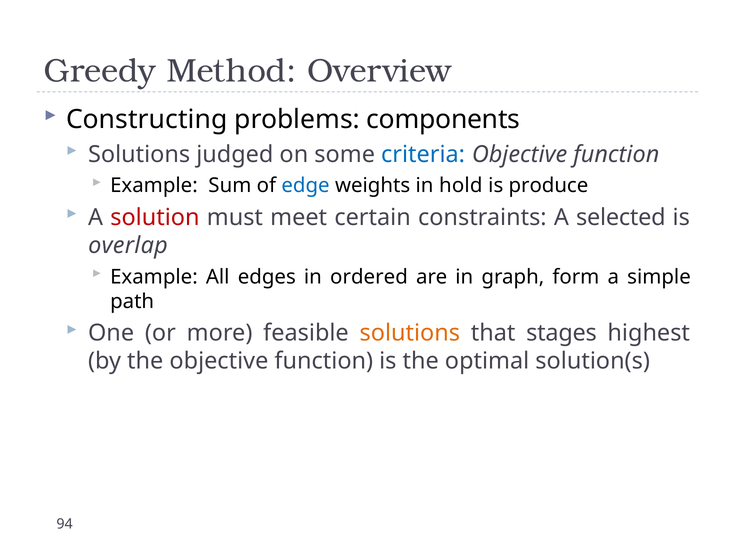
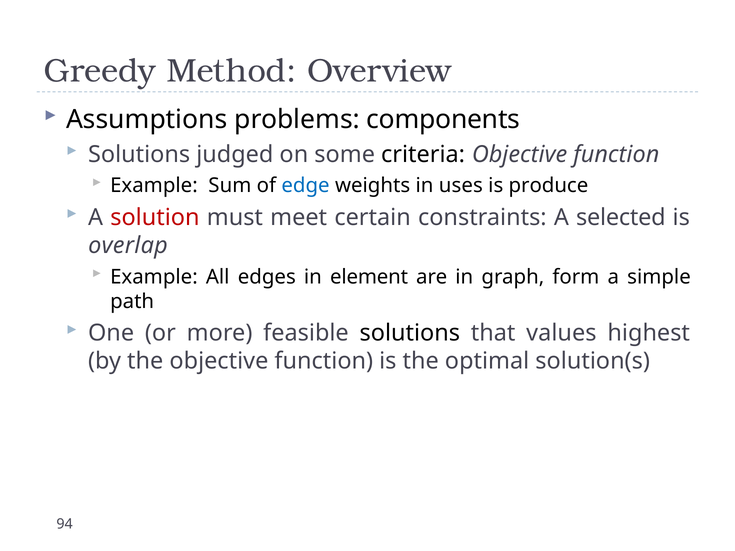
Constructing: Constructing -> Assumptions (147, 119)
criteria colour: blue -> black (423, 154)
hold: hold -> uses (461, 186)
ordered: ordered -> element (369, 277)
solutions colour: orange -> black (410, 333)
stages: stages -> values (561, 333)
